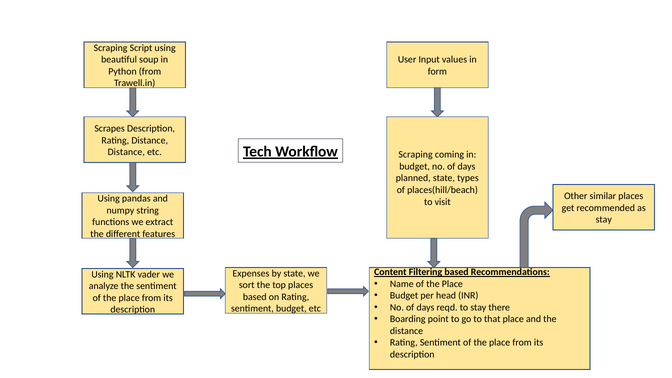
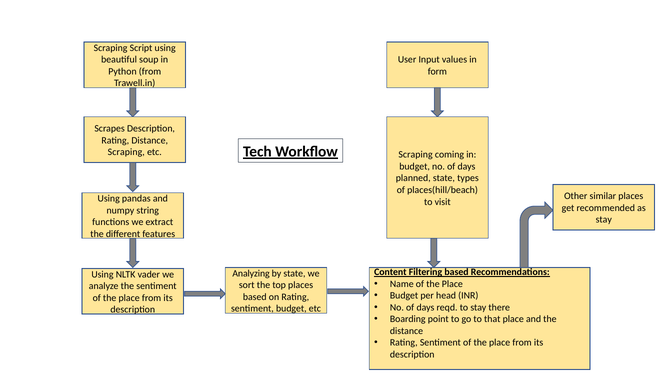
Distance: Distance -> Scraping (126, 152)
Expenses: Expenses -> Analyzing (251, 273)
